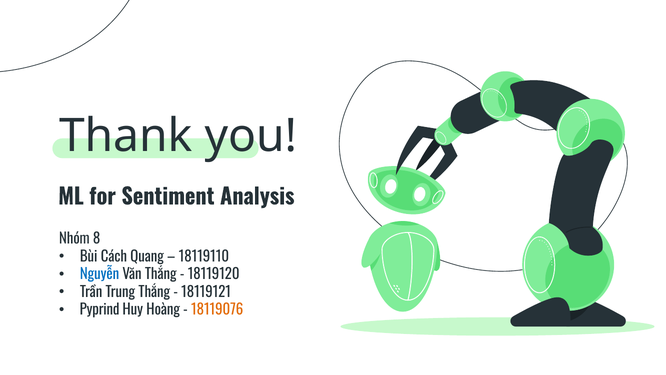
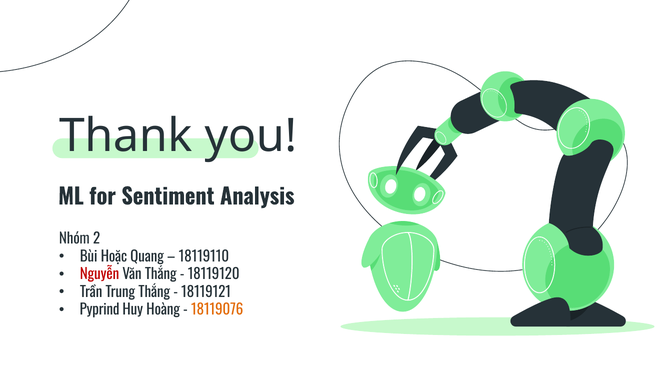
8: 8 -> 2 (97, 239)
Cách: Cách -> Hoặc (114, 257)
Nguyễn colour: blue -> red (100, 274)
